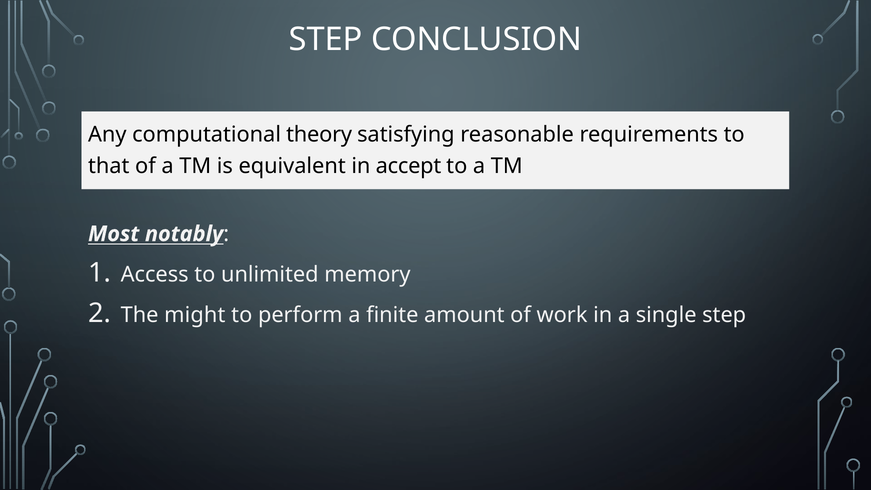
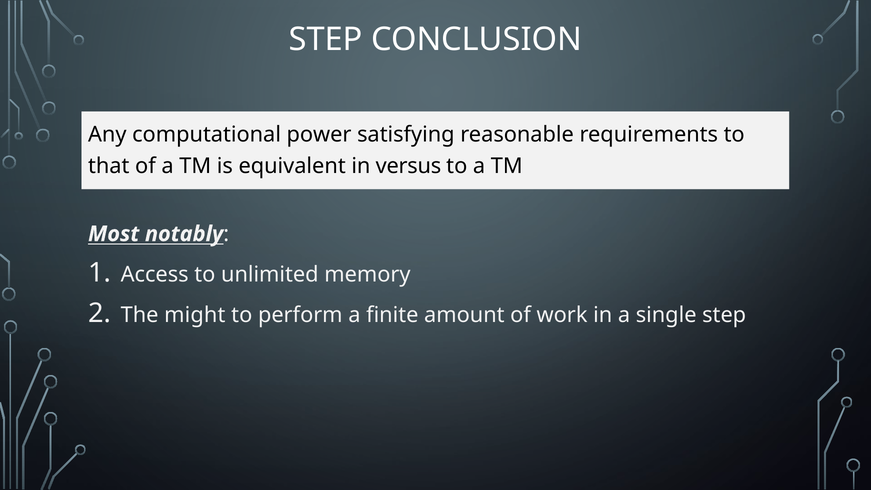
theory: theory -> power (319, 134)
accept: accept -> versus (408, 166)
